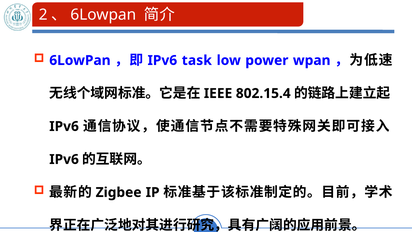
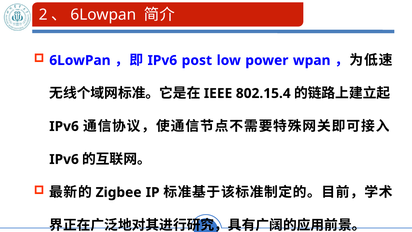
task: task -> post (197, 60)
